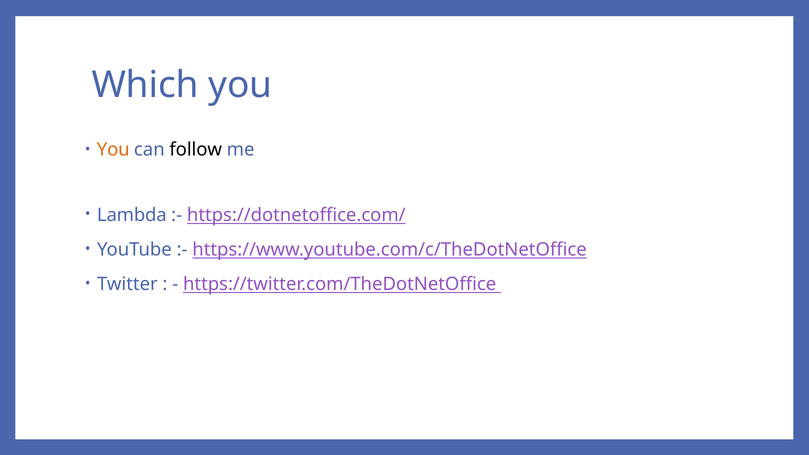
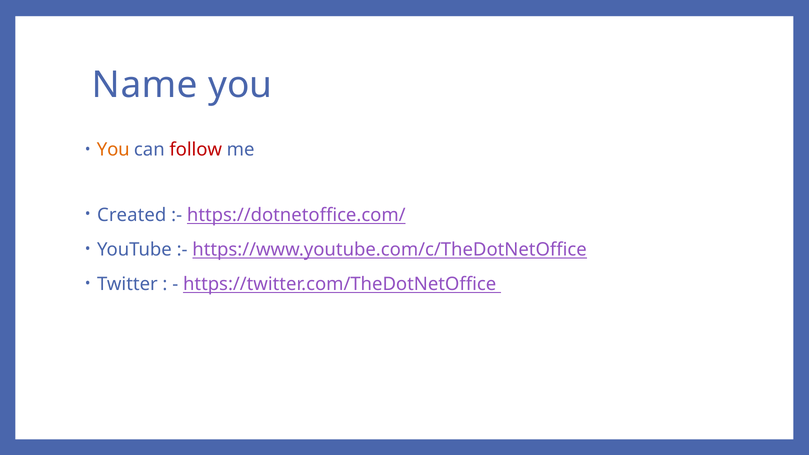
Which: Which -> Name (145, 85)
follow colour: black -> red (196, 149)
Lambda: Lambda -> Created (132, 215)
